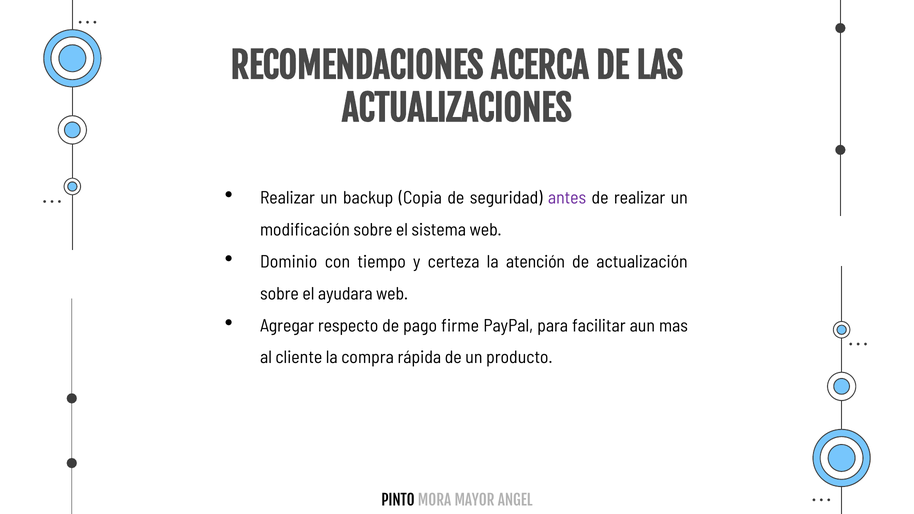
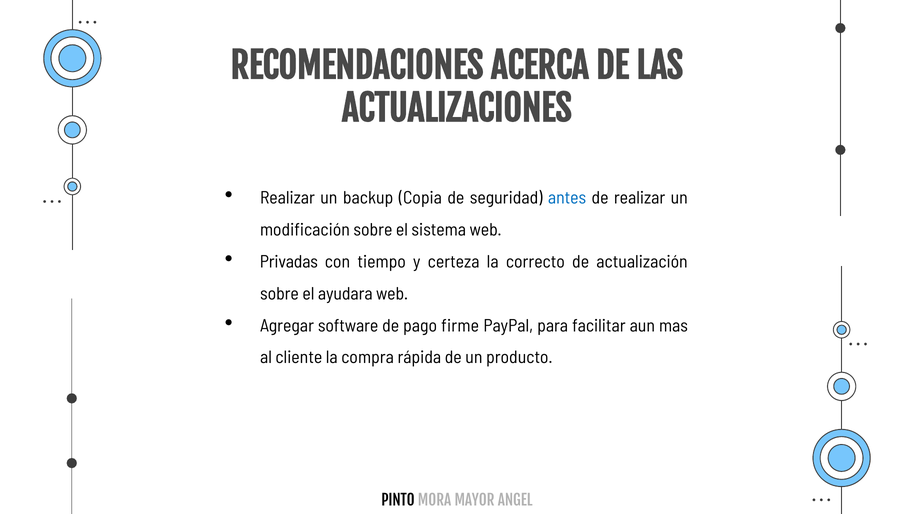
antes colour: purple -> blue (567, 198)
Dominio: Dominio -> Privadas (289, 262)
atención: atención -> correcto (535, 262)
respecto: respecto -> software (348, 326)
